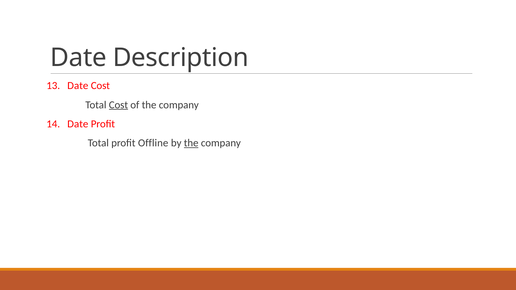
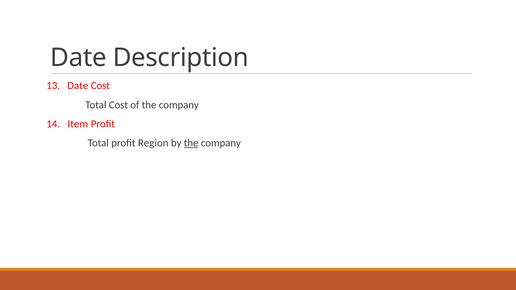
Cost underline: present -> none (118, 105)
14 Date: Date -> Item (78, 124)
Offline: Offline -> Region (153, 143)
